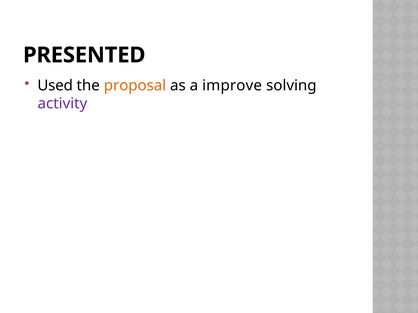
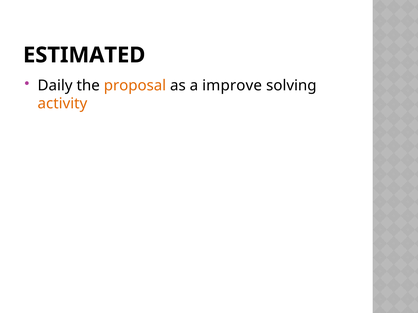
PRESENTED: PRESENTED -> ESTIMATED (84, 55)
Used: Used -> Daily (55, 86)
activity colour: purple -> orange (62, 104)
